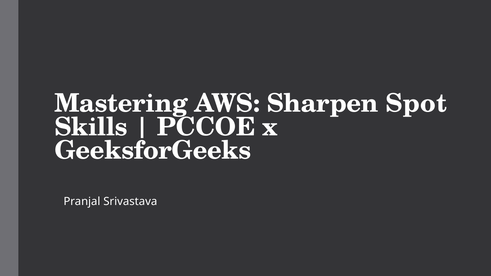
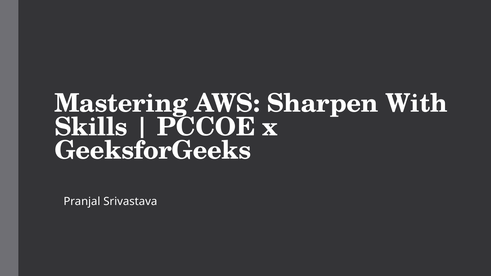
Spot: Spot -> With (416, 104)
